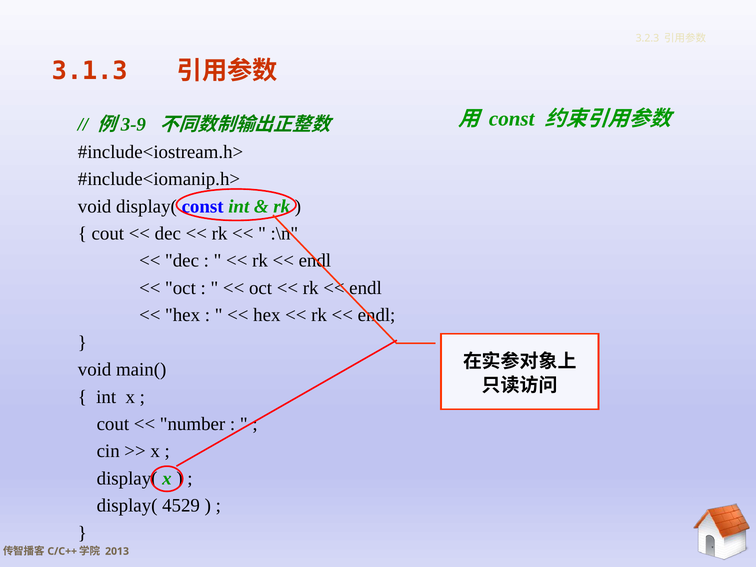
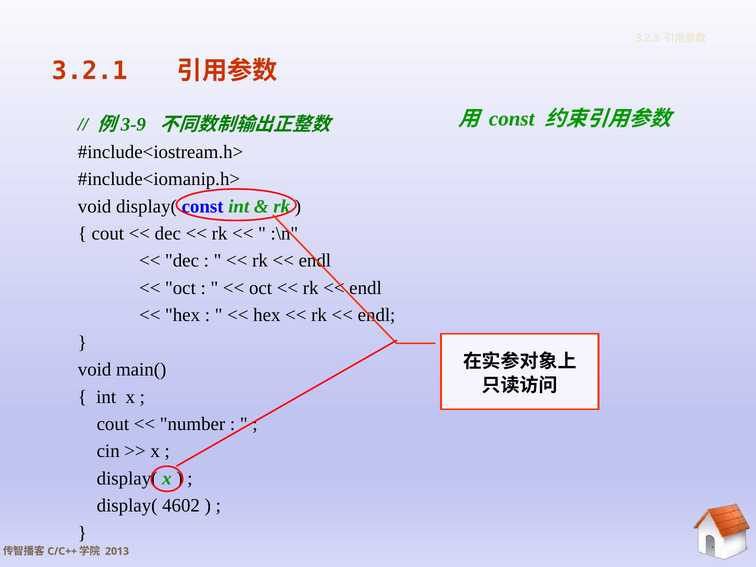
3.1.3: 3.1.3 -> 3.2.1 (90, 71)
4529: 4529 -> 4602 (181, 506)
